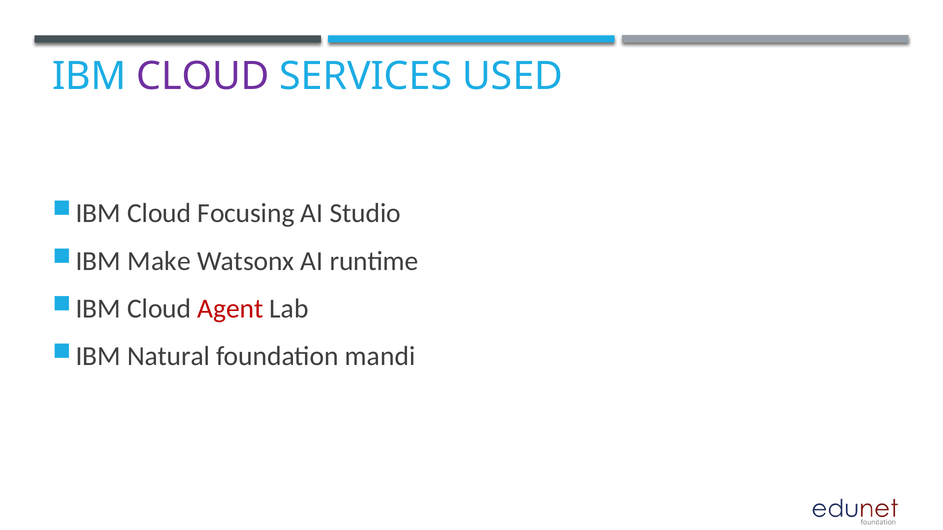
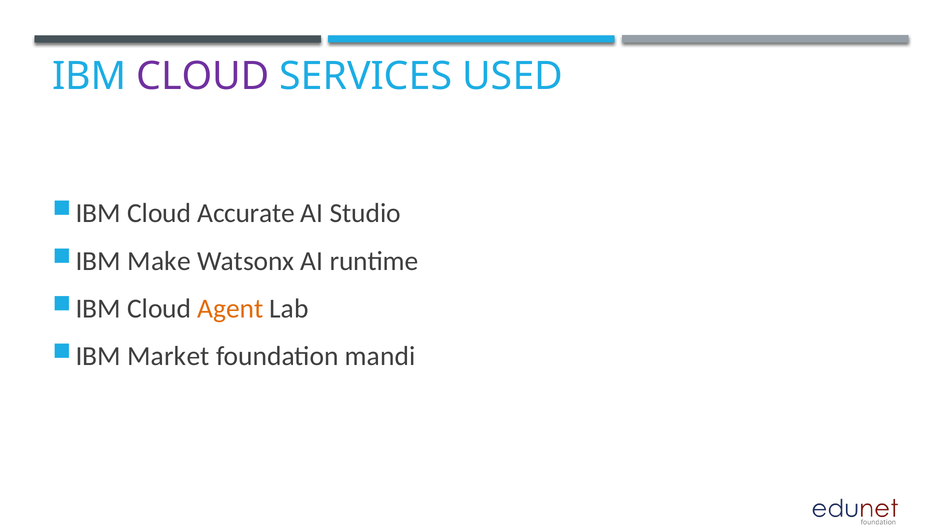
Focusing: Focusing -> Accurate (246, 214)
Agent colour: red -> orange (230, 309)
Natural: Natural -> Market (168, 356)
